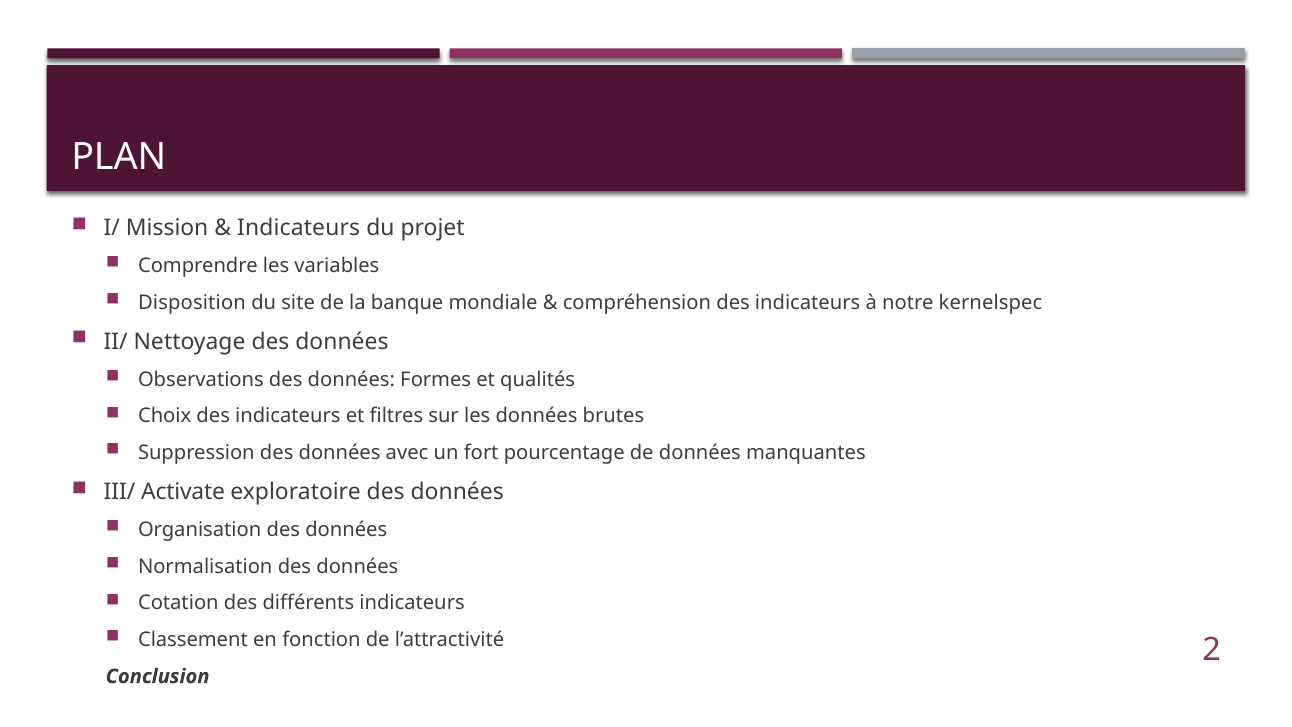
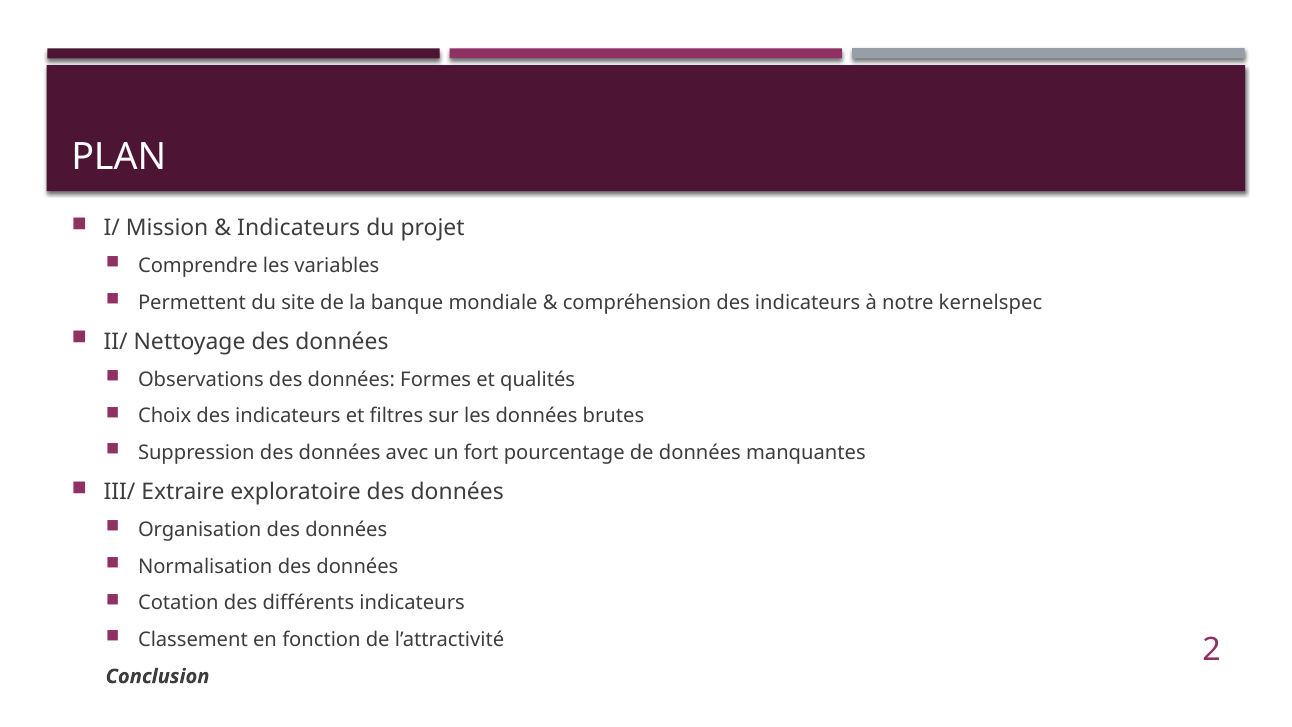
Disposition: Disposition -> Permettent (192, 302)
Activate: Activate -> Extraire (183, 492)
